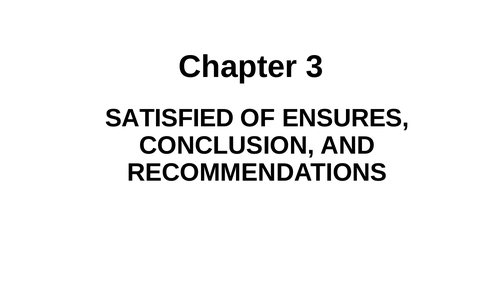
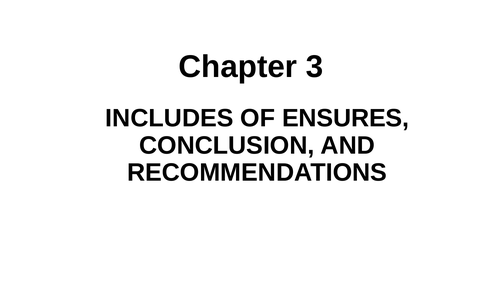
SATISFIED: SATISFIED -> INCLUDES (169, 118)
